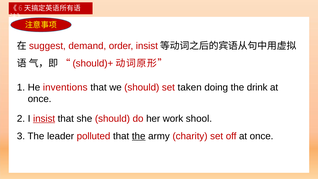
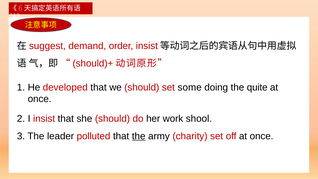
inventions: inventions -> developed (65, 87)
taken: taken -> some (190, 87)
drink: drink -> quite (257, 87)
insist underline: present -> none (44, 119)
